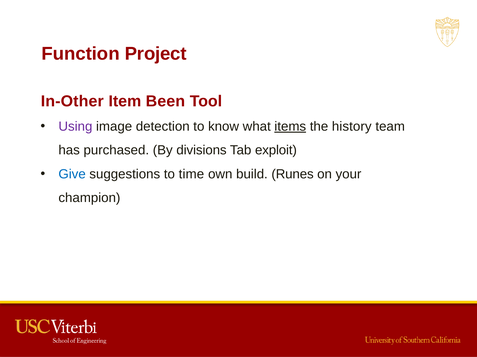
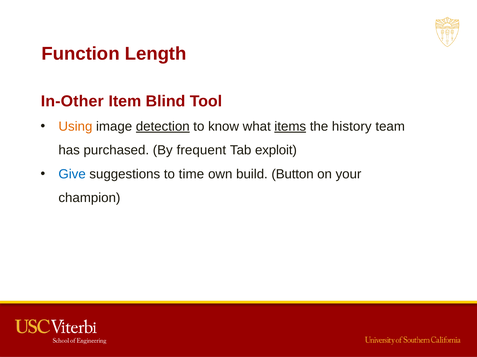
Project: Project -> Length (156, 54)
Been: Been -> Blind (165, 101)
Using colour: purple -> orange (75, 127)
detection underline: none -> present (163, 127)
divisions: divisions -> frequent (201, 151)
Runes: Runes -> Button (293, 174)
